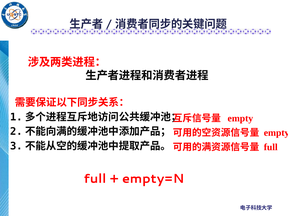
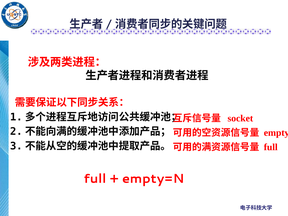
empty: empty -> socket (240, 118)
